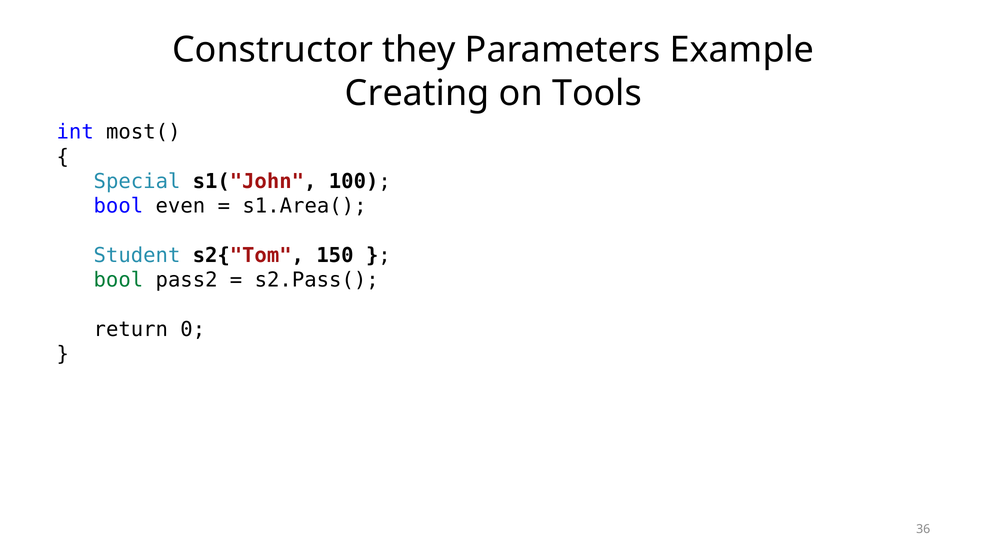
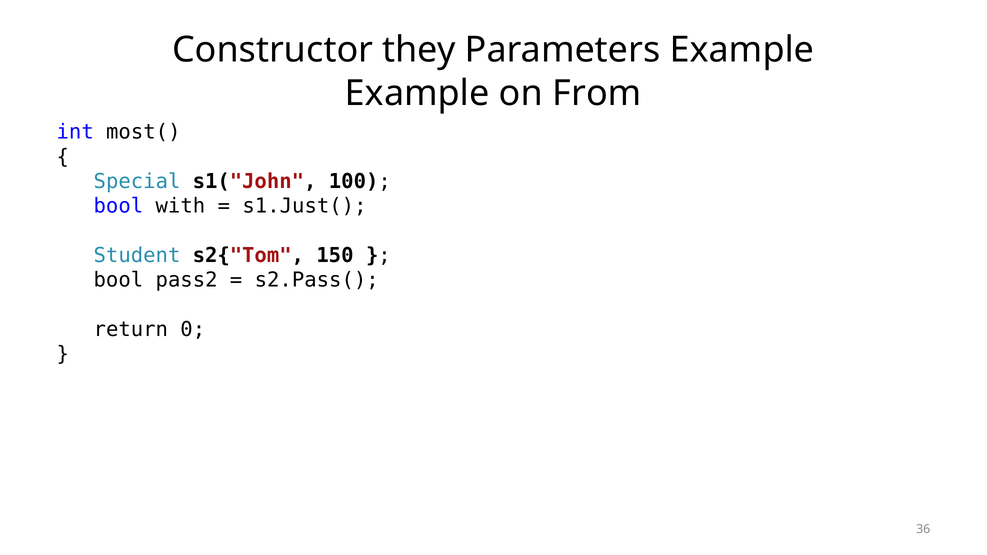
Creating: Creating -> Example (417, 93)
Tools: Tools -> From (597, 93)
even: even -> with (180, 206)
s1.Area(: s1.Area( -> s1.Just( (304, 206)
bool colour: green -> black (118, 280)
